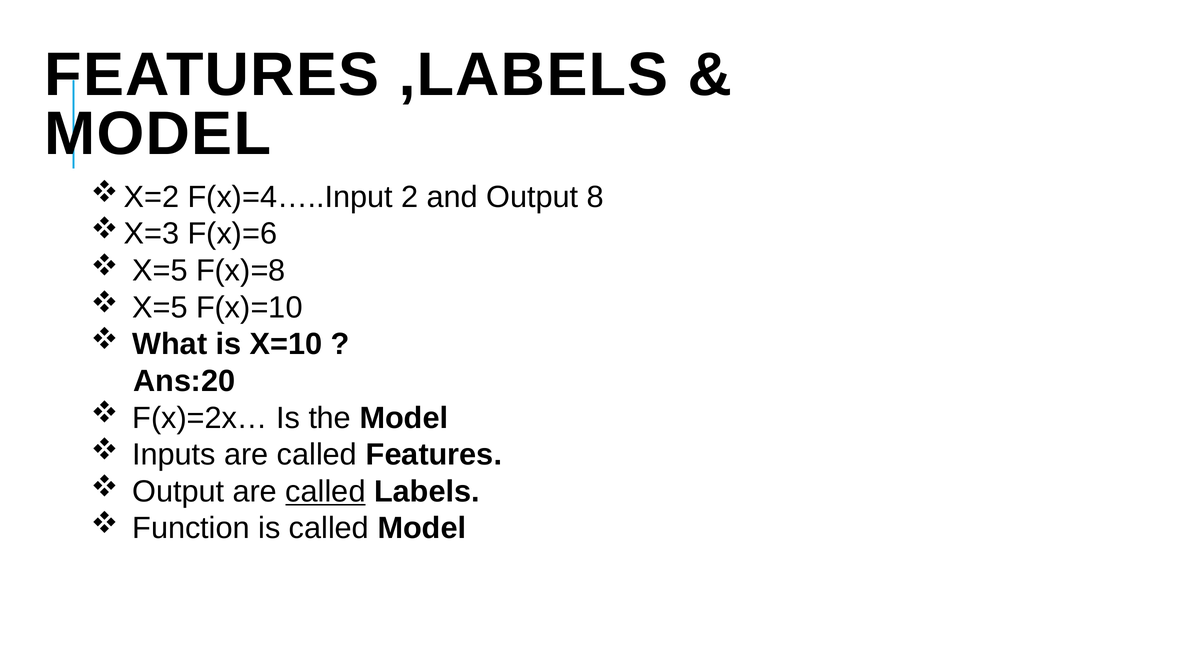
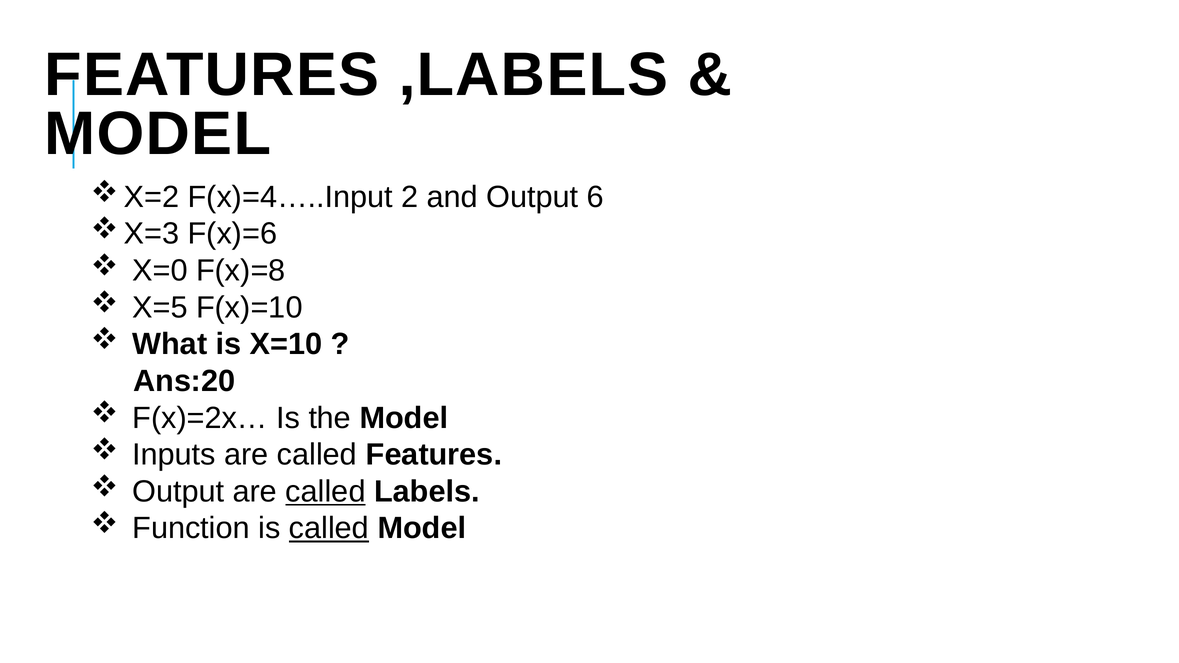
8: 8 -> 6 (595, 197)
X=5: X=5 -> X=0 (160, 271)
called underline: none -> present (329, 528)
